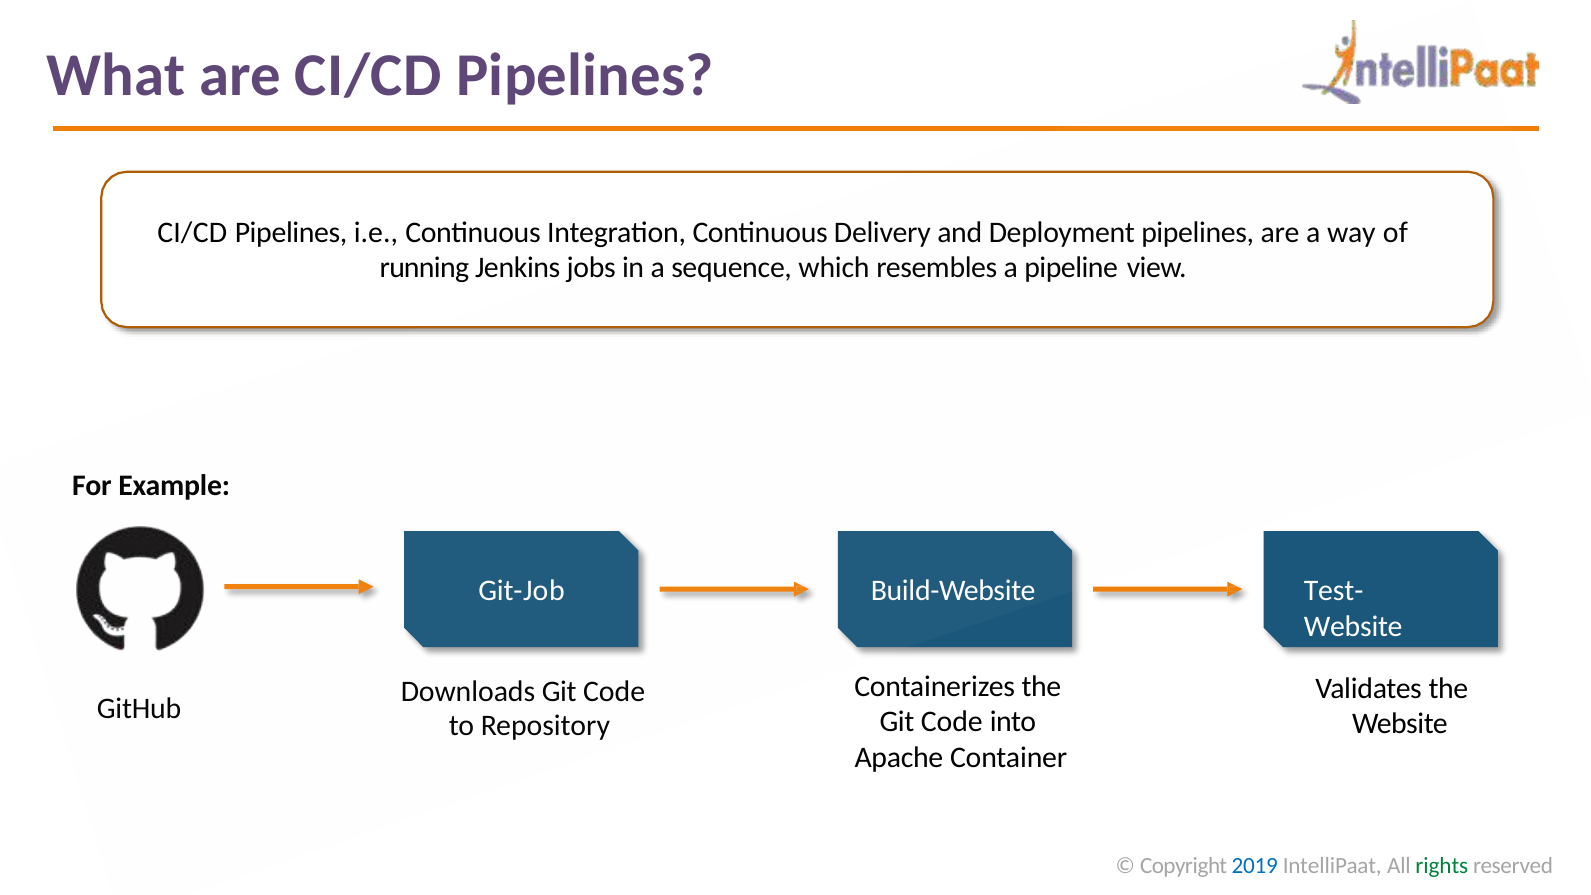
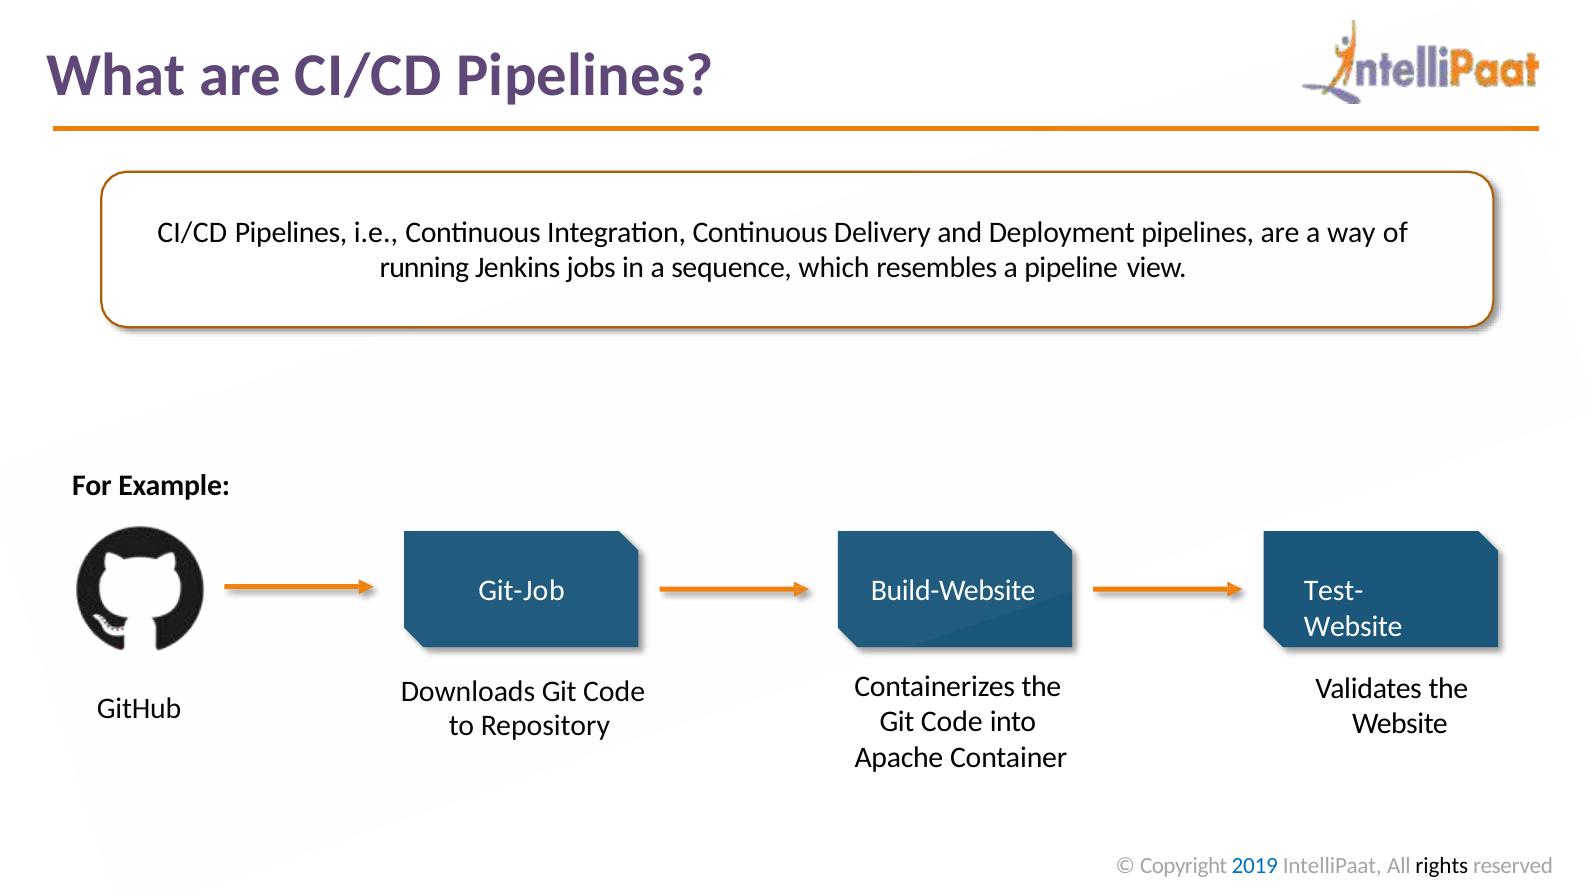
rights colour: green -> black (1442, 866)
